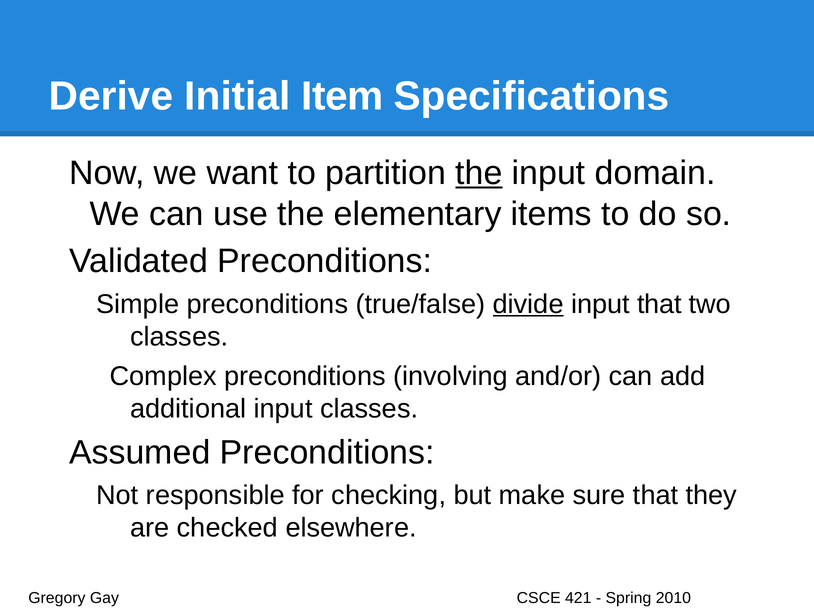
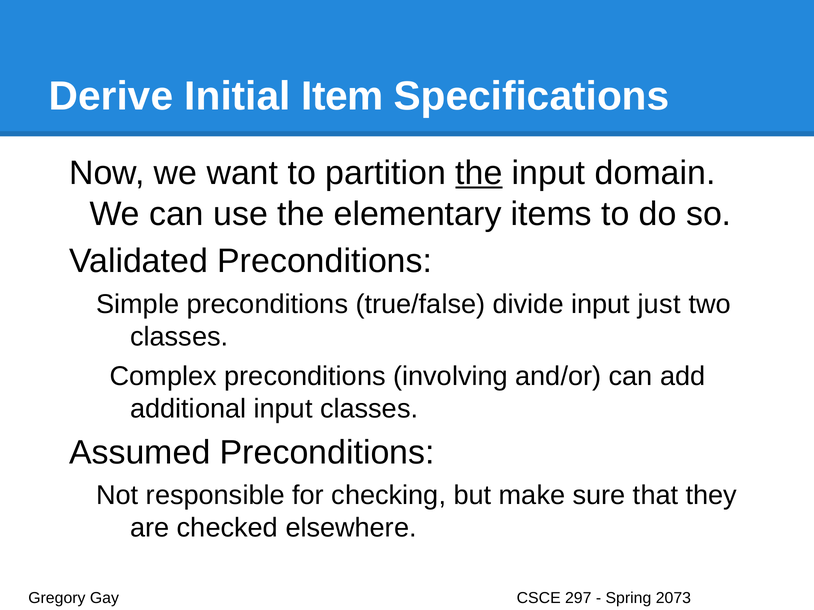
divide underline: present -> none (528, 304)
input that: that -> just (659, 304)
421: 421 -> 297 (578, 599)
2010: 2010 -> 2073 (673, 599)
